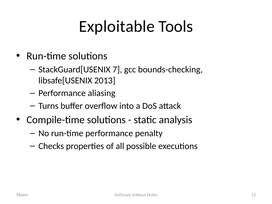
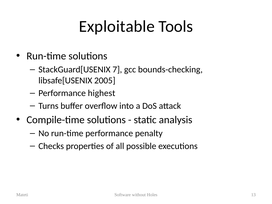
2013: 2013 -> 2005 (105, 80)
aliasing: aliasing -> highest (102, 93)
